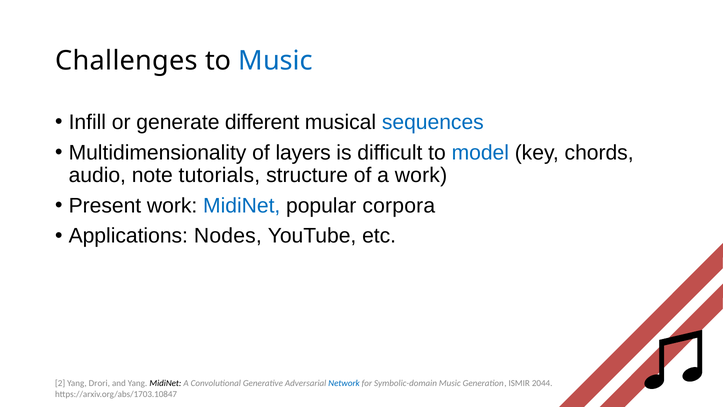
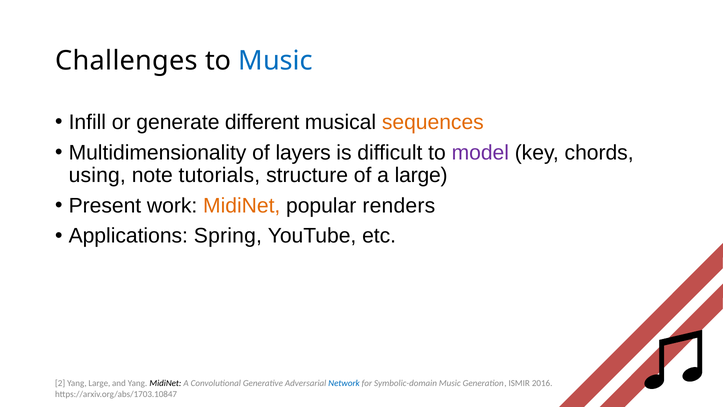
sequences colour: blue -> orange (433, 122)
model colour: blue -> purple (480, 152)
audio: audio -> using (97, 175)
a work: work -> large (421, 175)
MidiNet colour: blue -> orange (242, 205)
corpora: corpora -> renders (399, 205)
Nodes: Nodes -> Spring (228, 236)
Yang Drori: Drori -> Large (99, 383)
2044: 2044 -> 2016 (542, 383)
